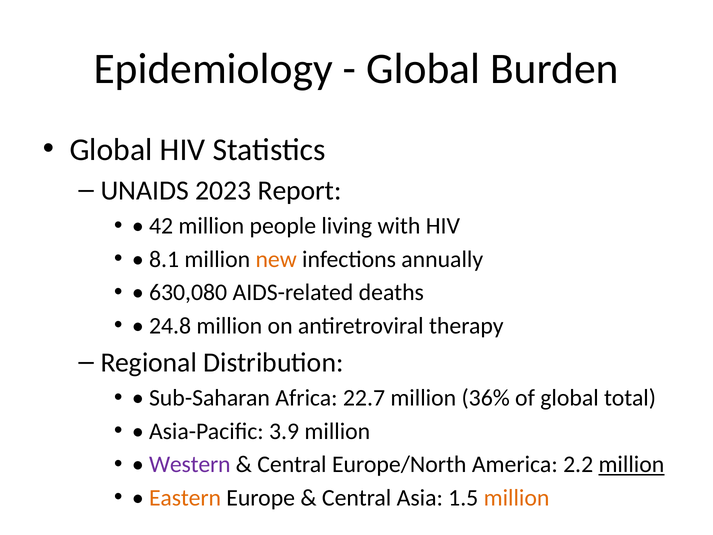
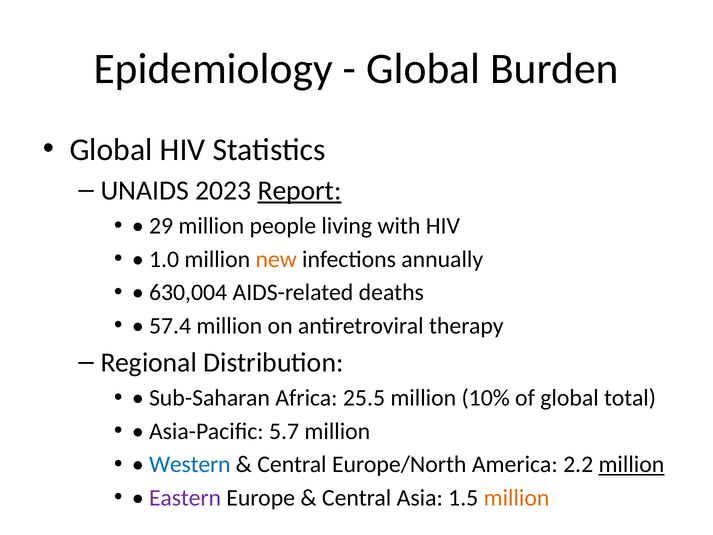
Report underline: none -> present (300, 191)
42: 42 -> 29 (161, 226)
8.1: 8.1 -> 1.0 (164, 259)
630,080: 630,080 -> 630,004 (188, 292)
24.8: 24.8 -> 57.4 (170, 326)
22.7: 22.7 -> 25.5 (364, 398)
36%: 36% -> 10% (486, 398)
3.9: 3.9 -> 5.7 (284, 431)
Western colour: purple -> blue (190, 464)
Eastern colour: orange -> purple (185, 498)
